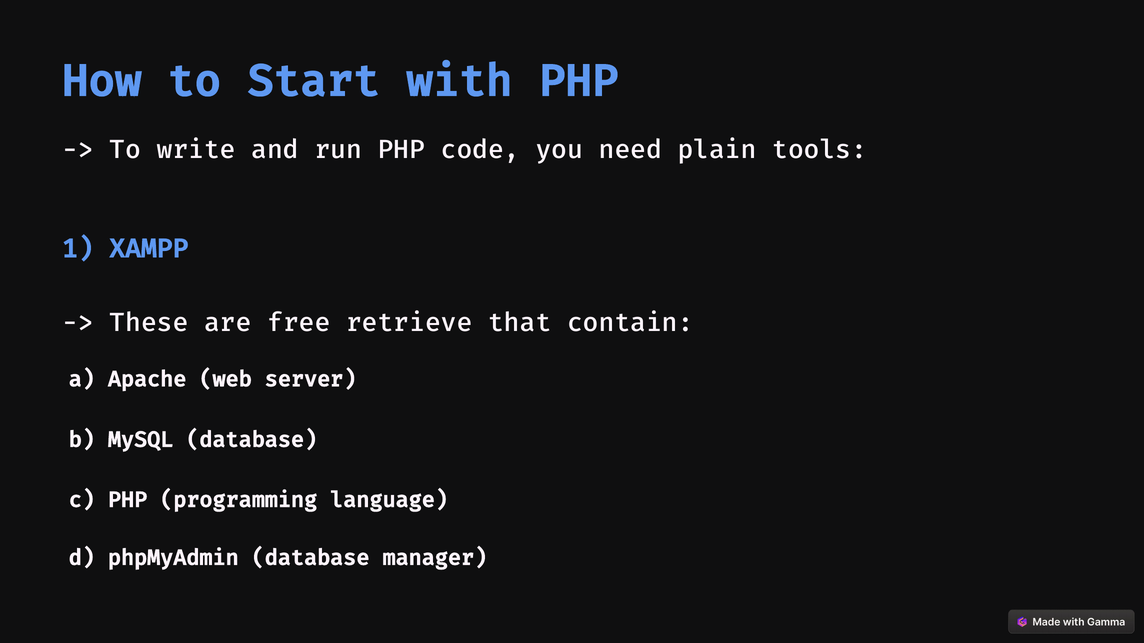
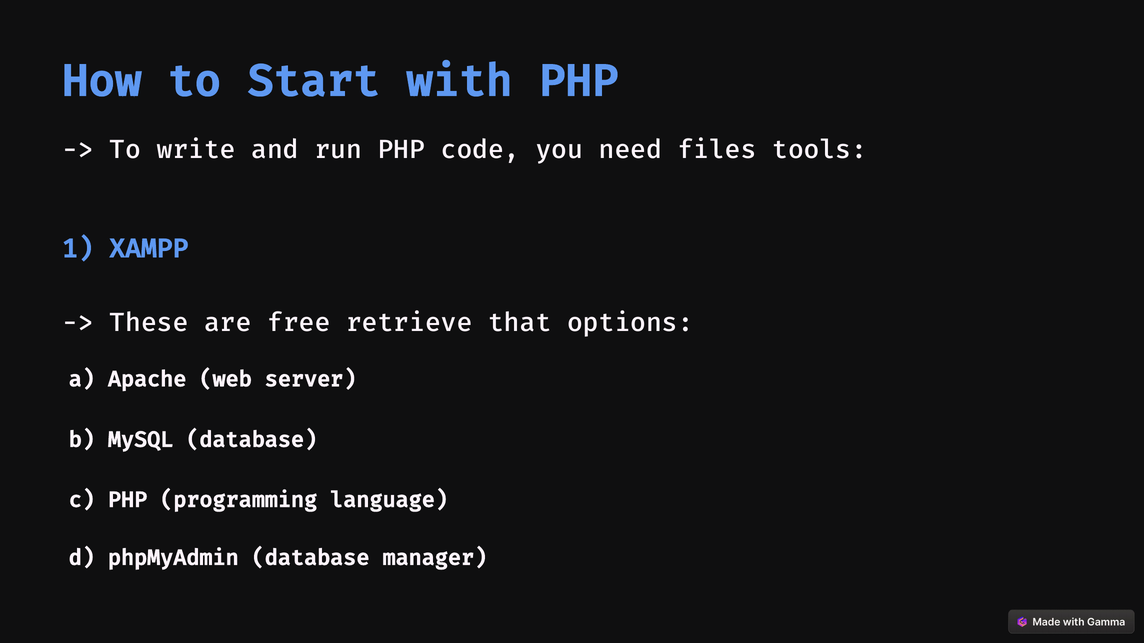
plain: plain -> files (717, 150)
contain: contain -> options (630, 323)
